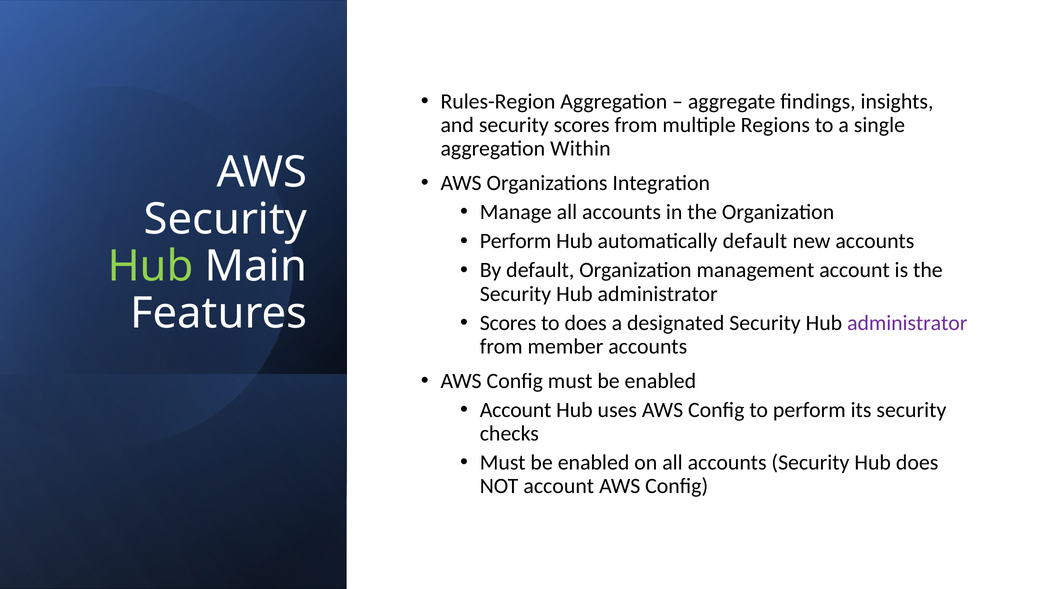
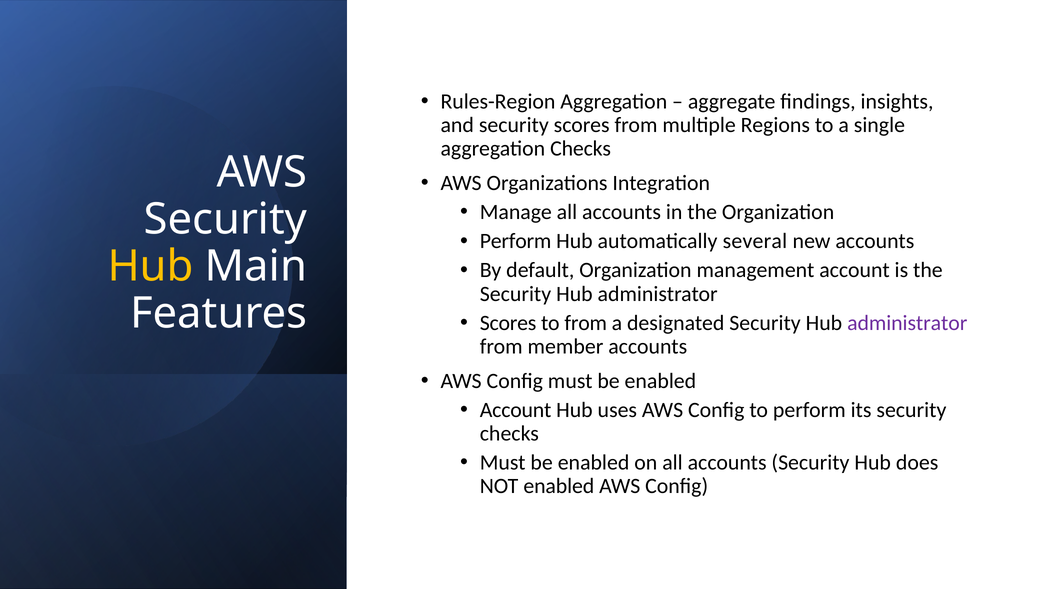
aggregation Within: Within -> Checks (581, 149)
automatically default: default -> several (755, 241)
Hub colour: light green -> yellow (151, 266)
to does: does -> from (586, 323)
NOT account: account -> enabled (559, 486)
